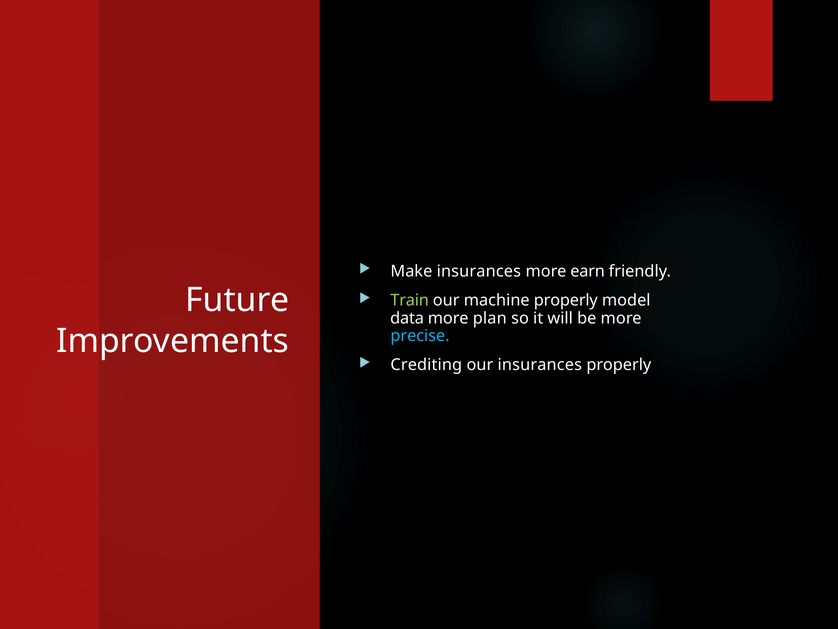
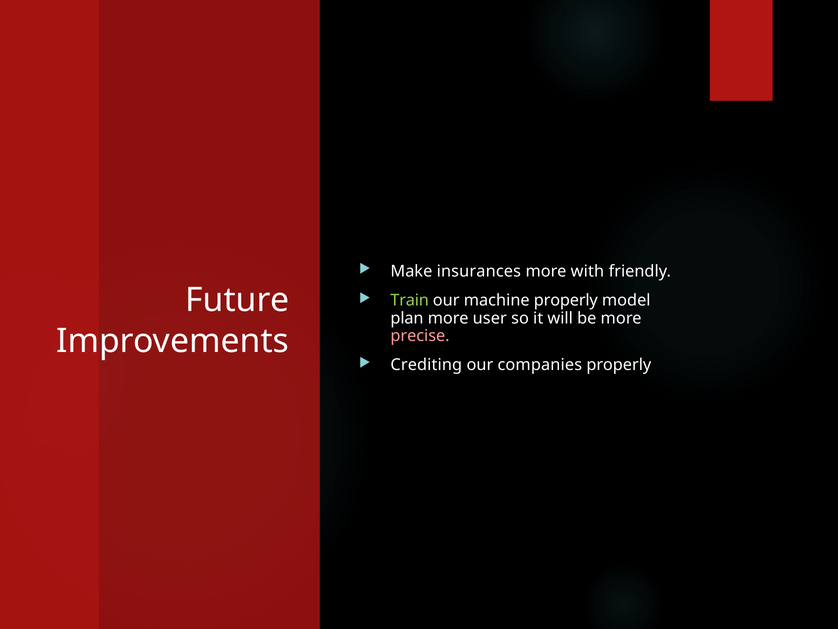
earn: earn -> with (587, 271)
data: data -> plan (407, 318)
plan: plan -> user (490, 318)
precise colour: light blue -> pink (420, 336)
our insurances: insurances -> companies (540, 365)
